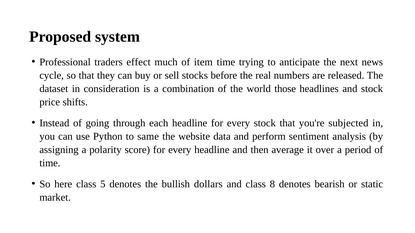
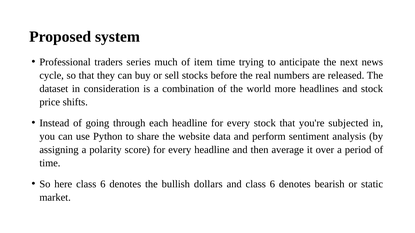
effect: effect -> series (139, 62)
those: those -> more (285, 89)
same: same -> share (148, 137)
here class 5: 5 -> 6 (103, 184)
and class 8: 8 -> 6 (272, 184)
